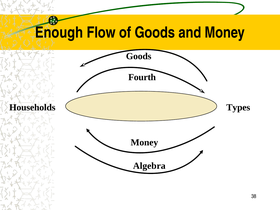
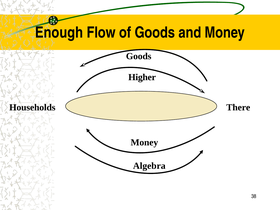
Fourth: Fourth -> Higher (142, 77)
Types: Types -> There (238, 108)
